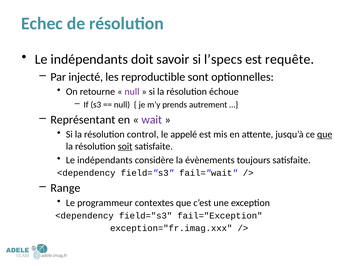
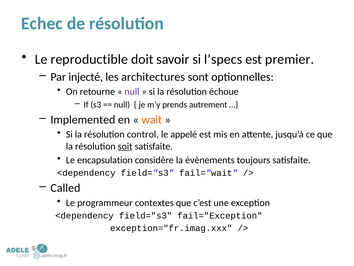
indépendants: indépendants -> reproductible (89, 59)
requête: requête -> premier (290, 59)
reproductible: reproductible -> architectures (153, 77)
Représentant: Représentant -> Implemented (83, 119)
wait colour: purple -> orange (152, 119)
que underline: present -> none (325, 134)
indépendants: indépendants -> encapsulation (105, 160)
Range: Range -> Called (65, 188)
